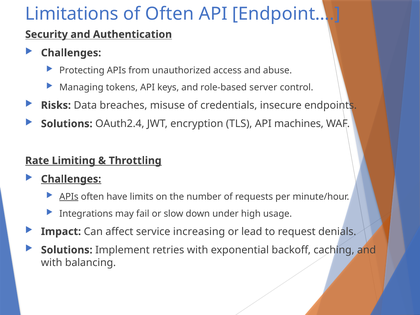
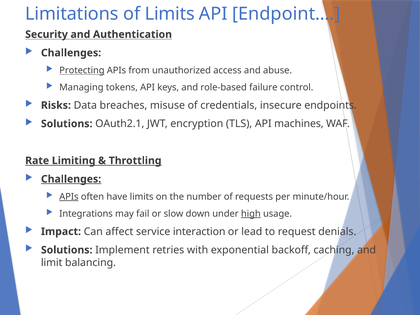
of Often: Often -> Limits (170, 14)
Protecting underline: none -> present (82, 71)
server: server -> failure (263, 88)
OAuth2.4: OAuth2.4 -> OAuth2.1 (120, 124)
high underline: none -> present (251, 214)
increasing: increasing -> interaction (199, 232)
with: with -> limit (52, 263)
